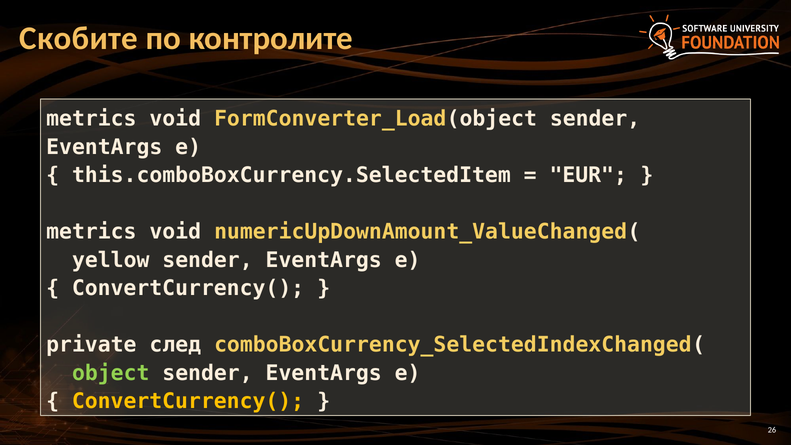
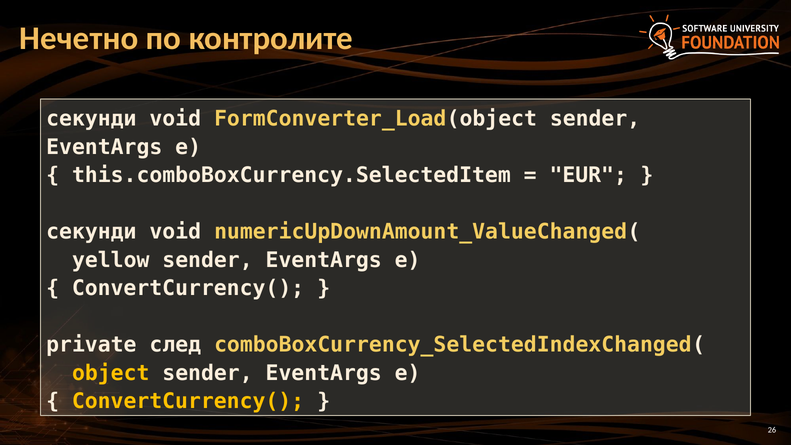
Скобите: Скобите -> Нечетно (79, 38)
metrics: metrics -> секунди (91, 119)
metrics: metrics -> секунди (91, 232)
object colour: light green -> yellow (111, 373)
